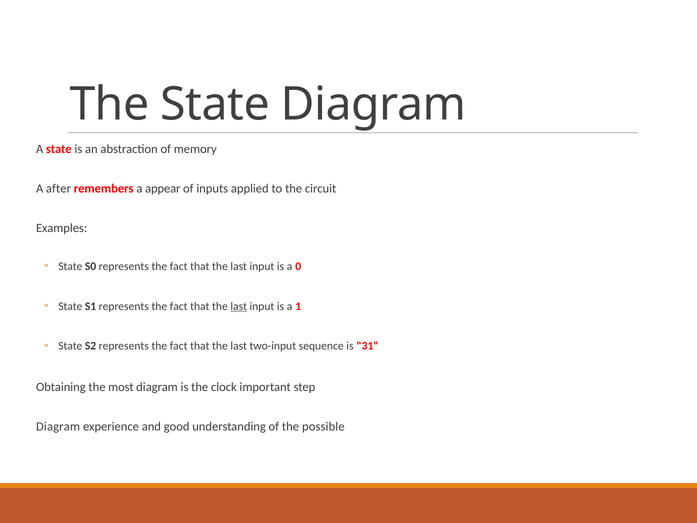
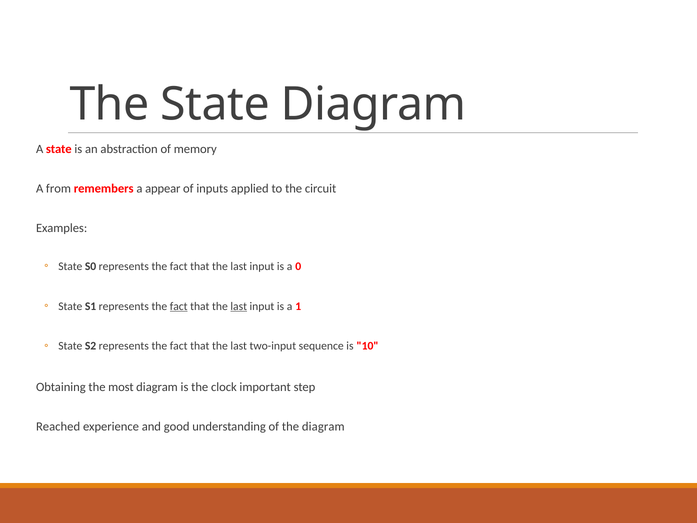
after: after -> from (59, 188)
fact underline: none -> present (179, 306)
31: 31 -> 10 (368, 346)
Diagram: Diagram -> Reached (58, 426)
the possible: possible -> diagram (323, 426)
